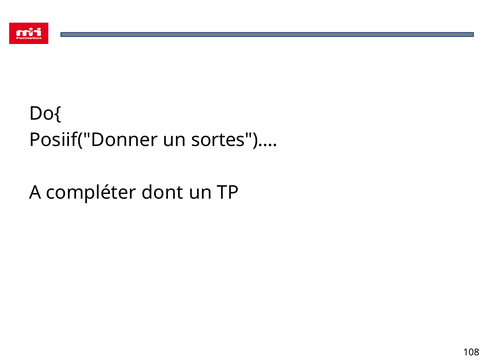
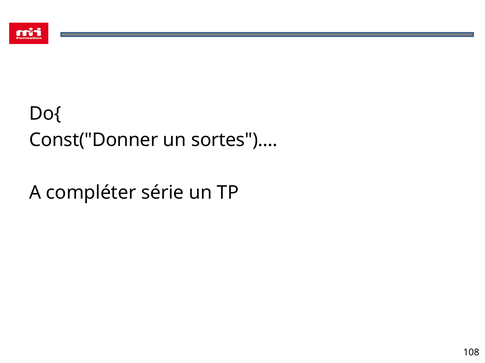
Posiif("Donner: Posiif("Donner -> Const("Donner (94, 140)
dont: dont -> série (163, 193)
